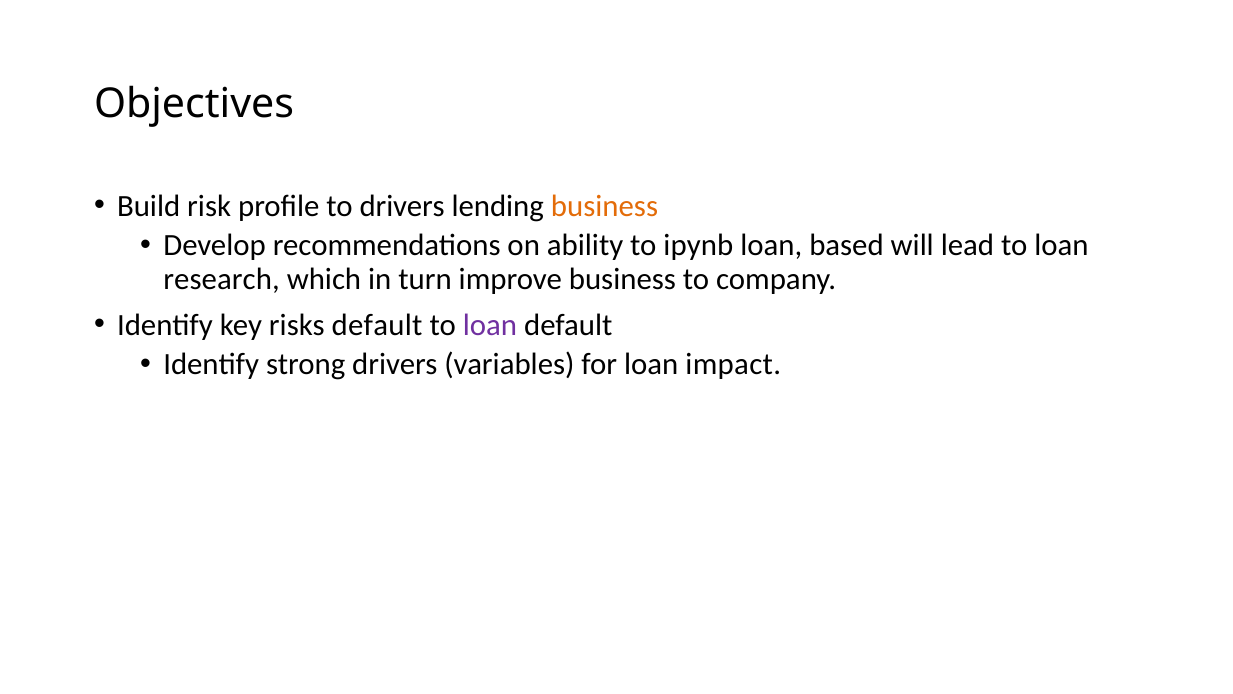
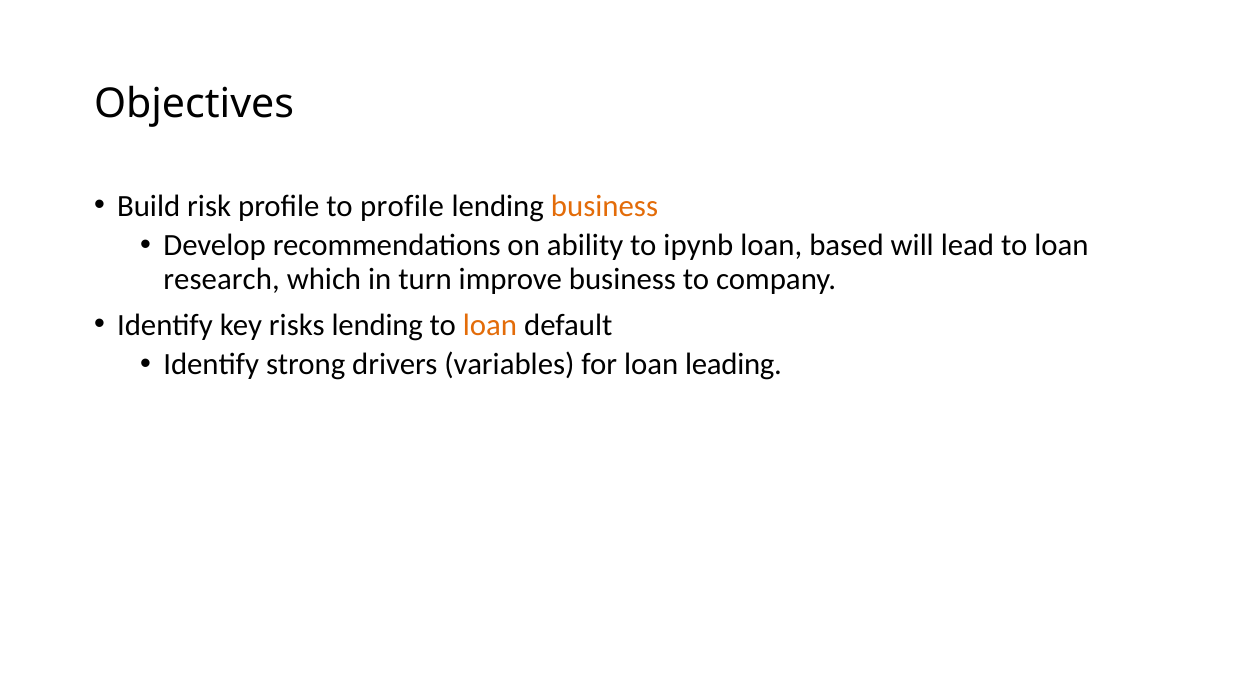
to drivers: drivers -> profile (402, 206)
risks default: default -> lending (377, 325)
loan colour: purple -> orange (490, 325)
impact: impact -> leading (734, 364)
